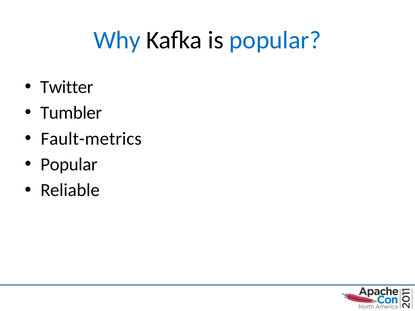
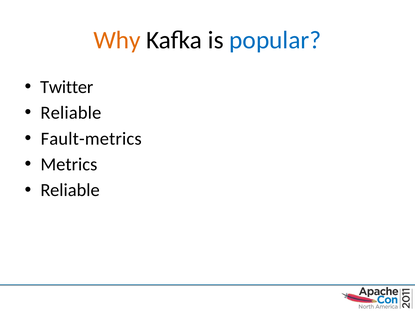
Why colour: blue -> orange (117, 40)
Tumbler: Tumbler -> Reliable (71, 113)
Popular: Popular -> Metrics (69, 165)
